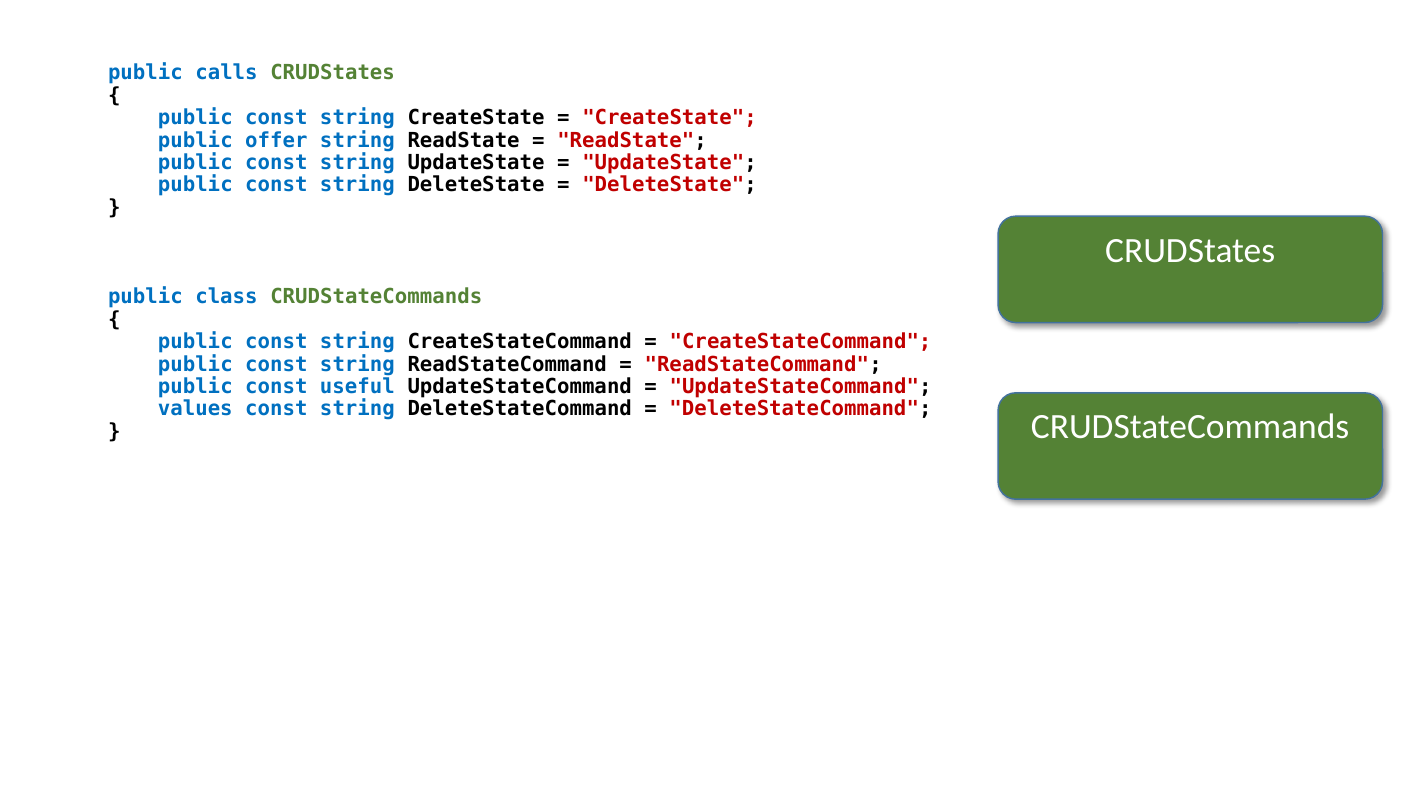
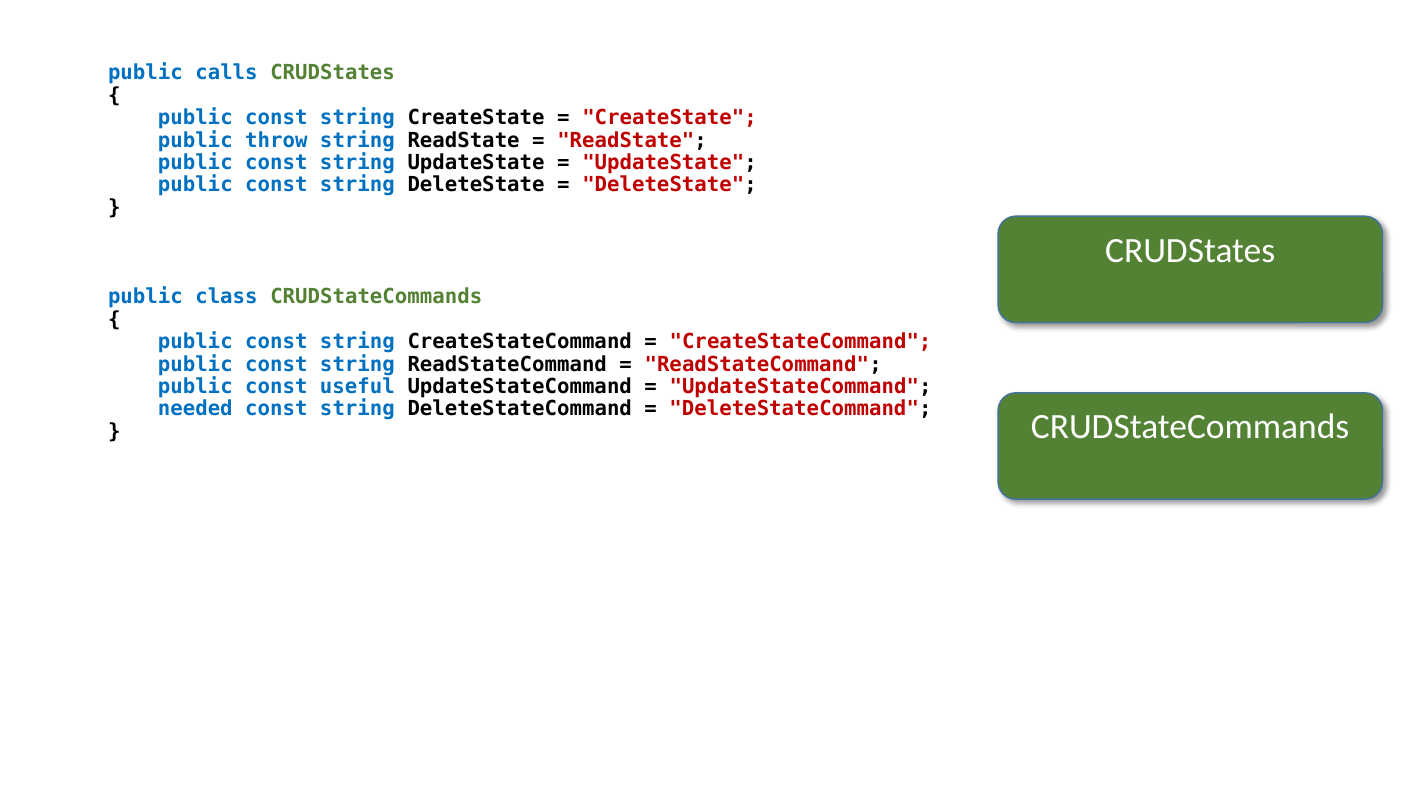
offer: offer -> throw (276, 140)
values: values -> needed (195, 409)
